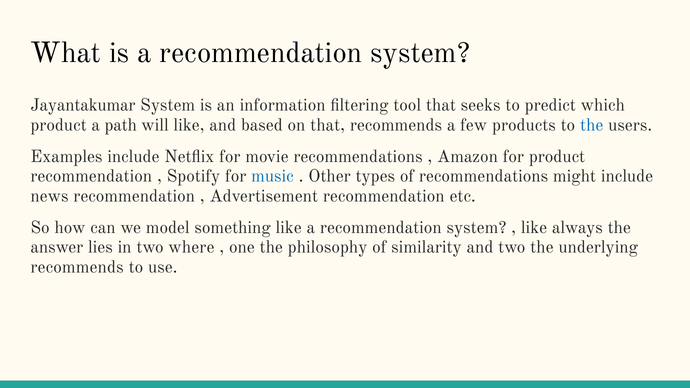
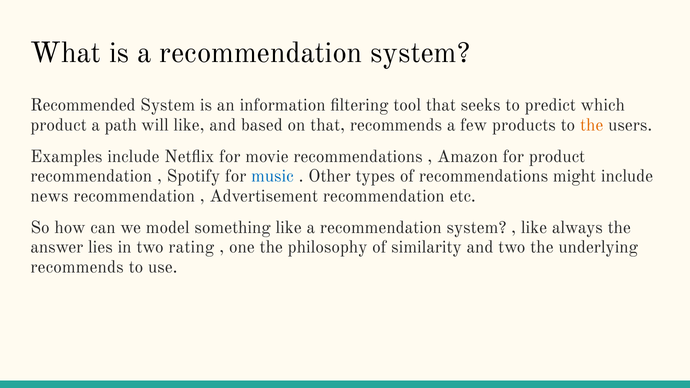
Jayantakumar: Jayantakumar -> Recommended (83, 105)
the colour: blue -> orange (592, 125)
where: where -> rating (191, 247)
